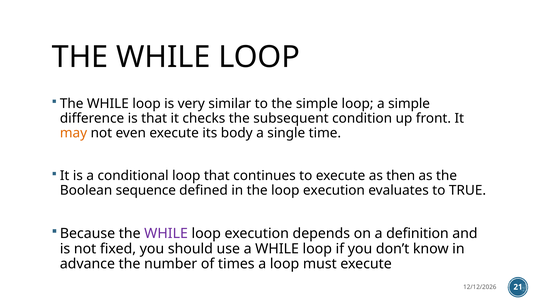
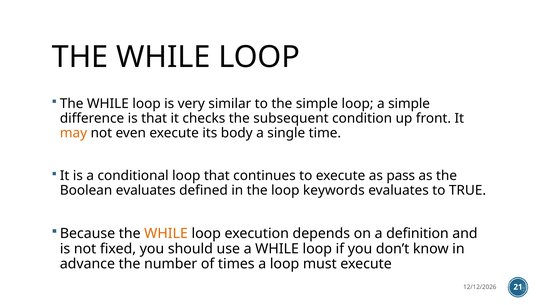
then: then -> pass (401, 176)
Boolean sequence: sequence -> evaluates (146, 191)
the loop execution: execution -> keywords (334, 191)
WHILE colour: purple -> orange (166, 234)
